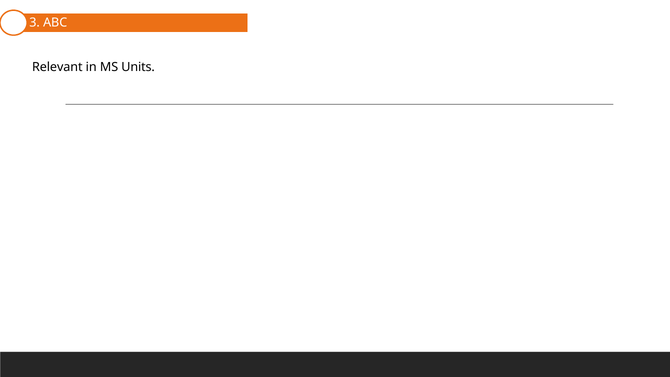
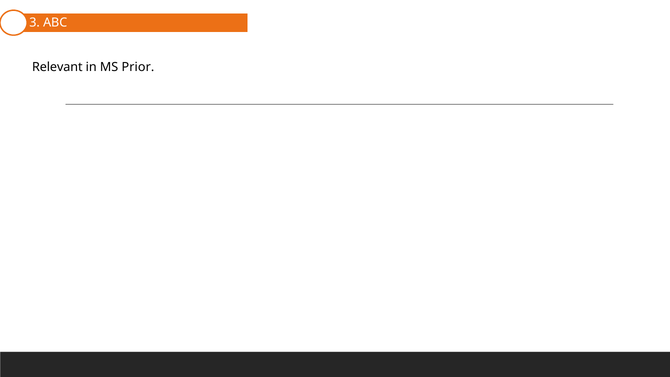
Units: Units -> Prior (138, 67)
